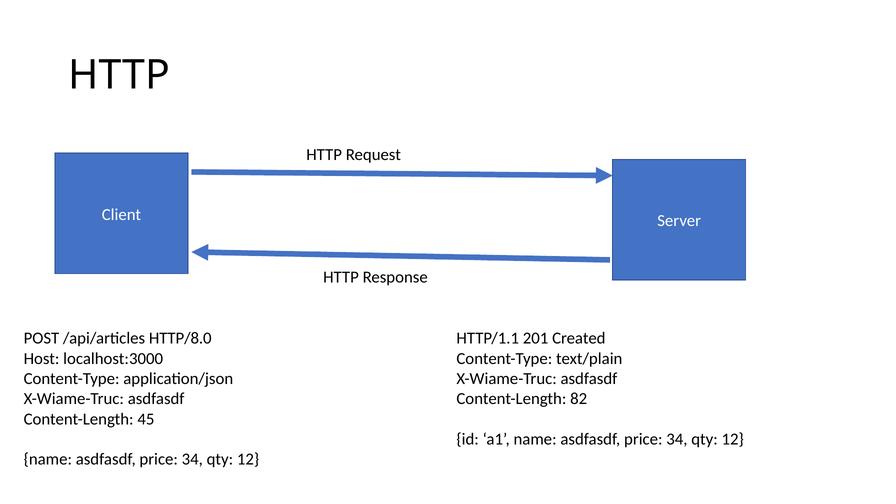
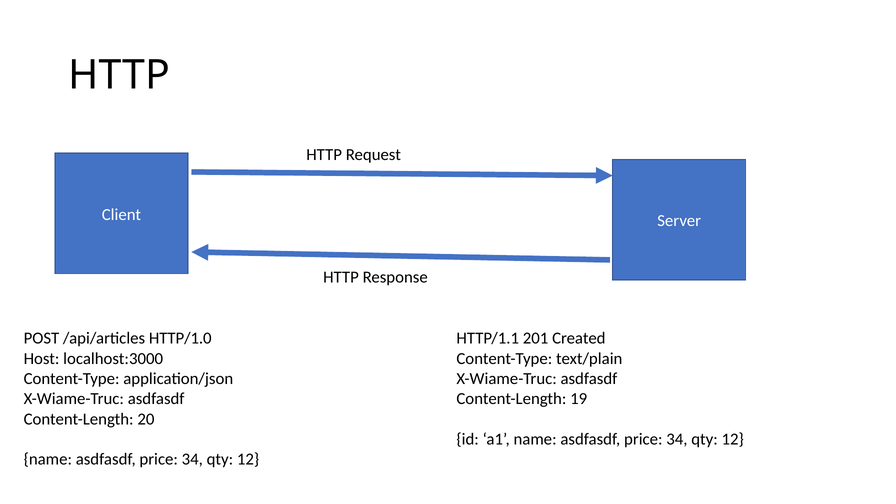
HTTP/8.0: HTTP/8.0 -> HTTP/1.0 (180, 338)
82: 82 -> 19 (579, 399)
45: 45 -> 20 (146, 419)
